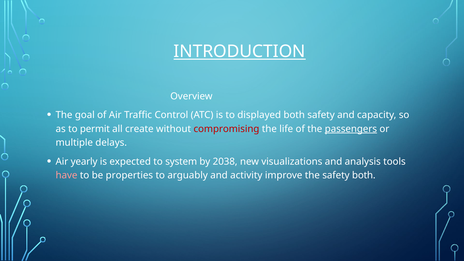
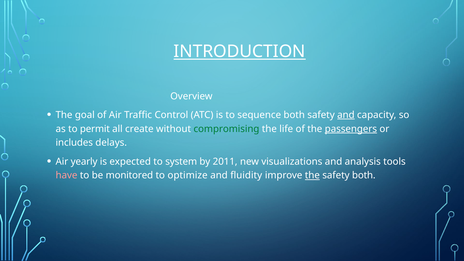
displayed: displayed -> sequence (259, 115)
and underline: none -> present (346, 115)
compromising colour: red -> green (226, 129)
multiple: multiple -> includes (74, 143)
2038: 2038 -> 2011 (225, 162)
properties: properties -> monitored (129, 175)
arguably: arguably -> optimize (188, 175)
activity: activity -> ﬂuidity (246, 175)
the underline: none -> present (312, 175)
